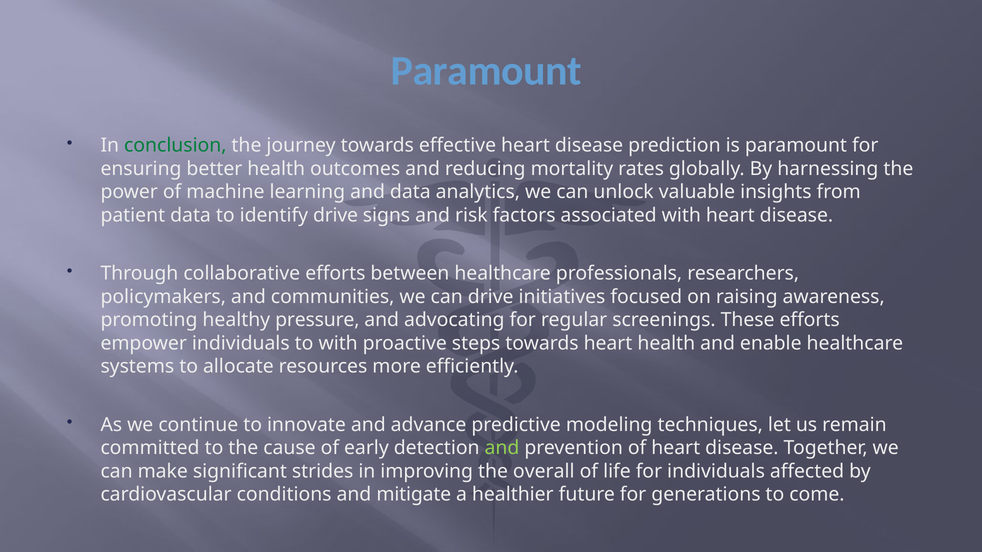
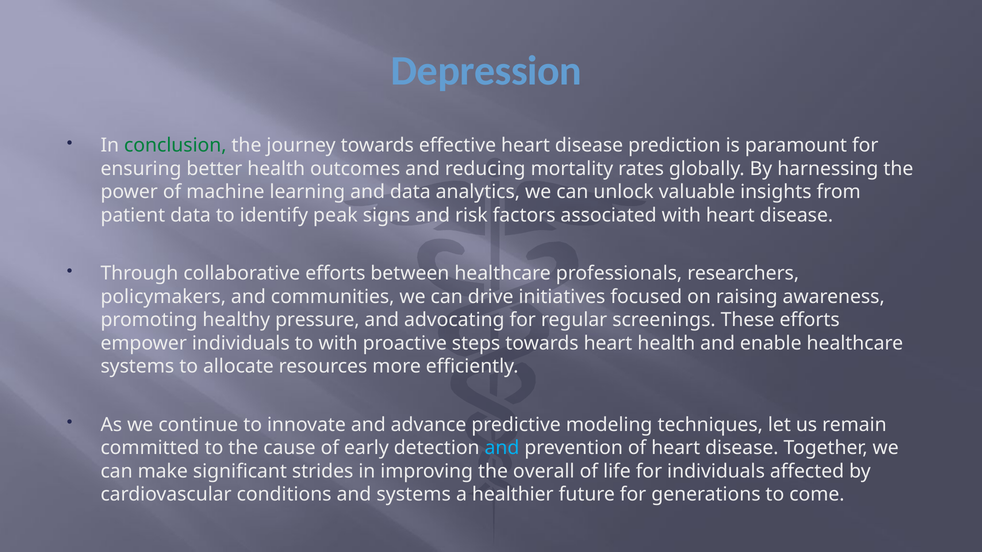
Paramount: Paramount -> Depression (486, 71)
identify drive: drive -> peak (335, 215)
and colour: light green -> light blue (502, 448)
and mitigate: mitigate -> systems (414, 495)
